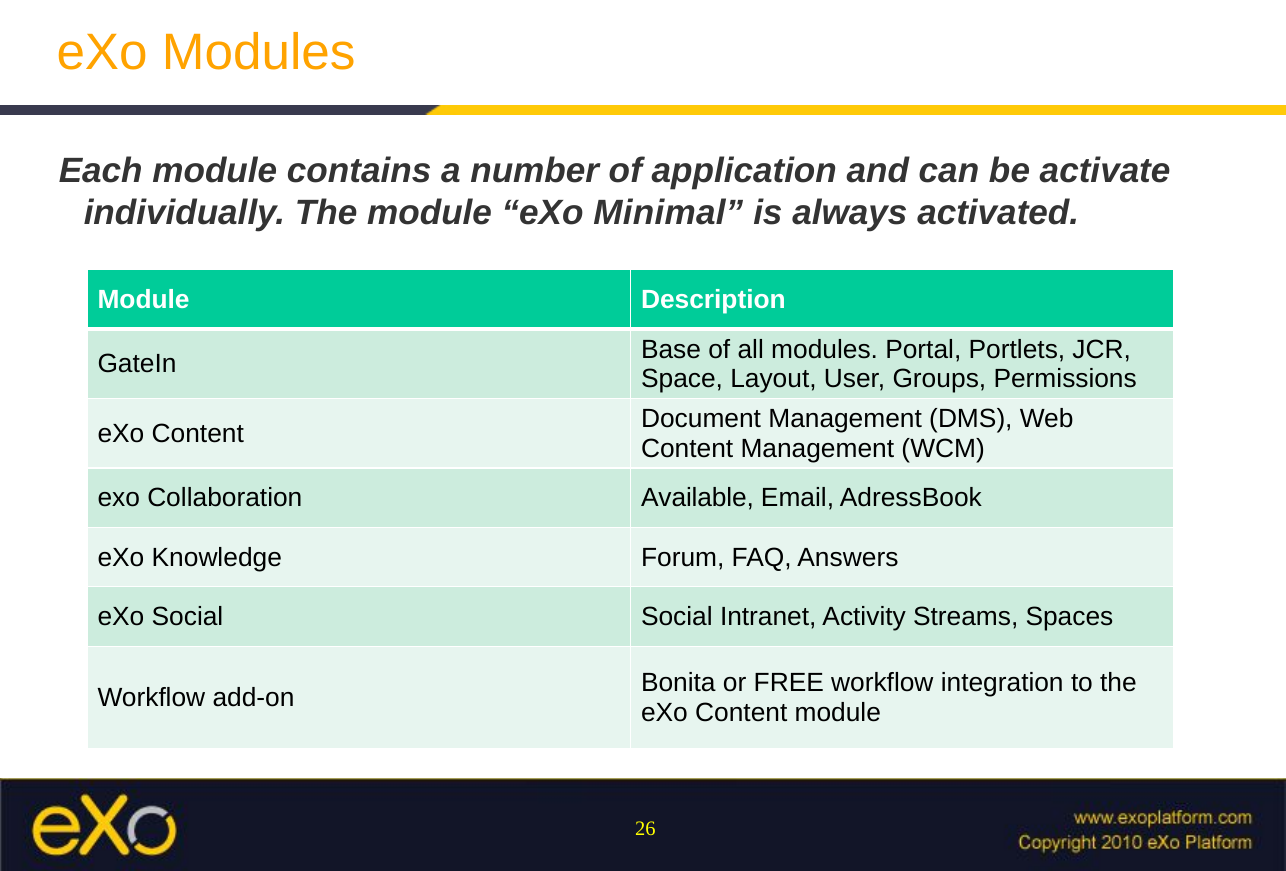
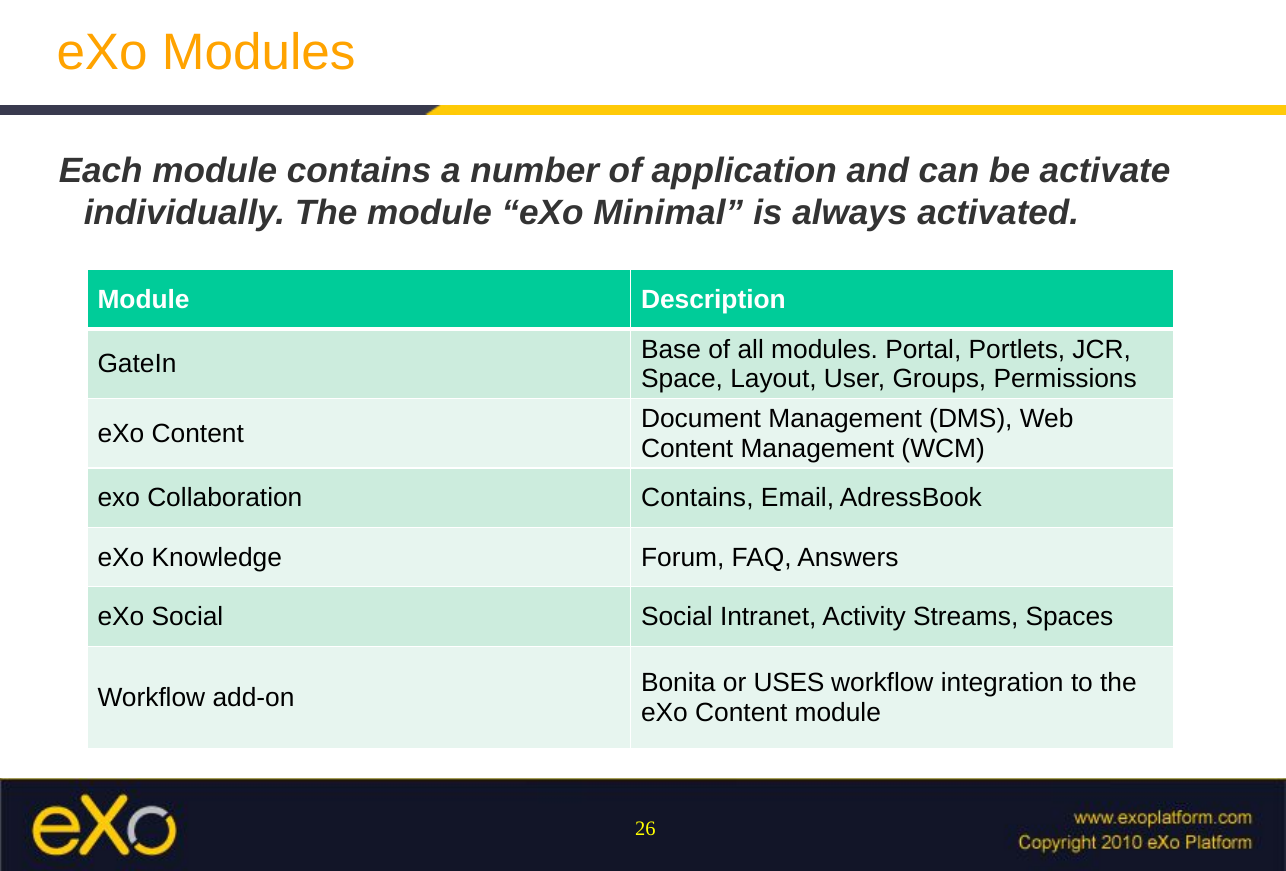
Collaboration Available: Available -> Contains (697, 498)
FREE: FREE -> USES (789, 683)
